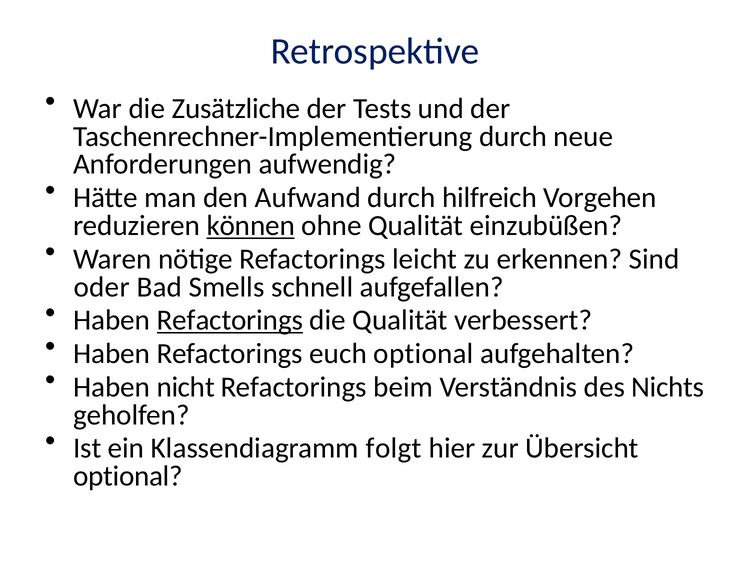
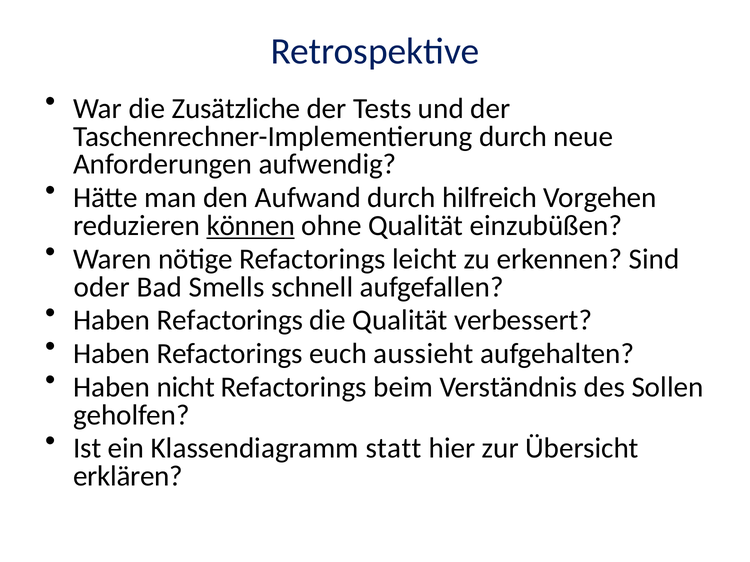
Refactorings underline: present -> none (230, 321)
euch optional: optional -> aussieht (424, 354)
Nichts: Nichts -> Sollen (668, 387)
folgt: folgt -> statt (394, 449)
optional: optional -> erklären (128, 477)
